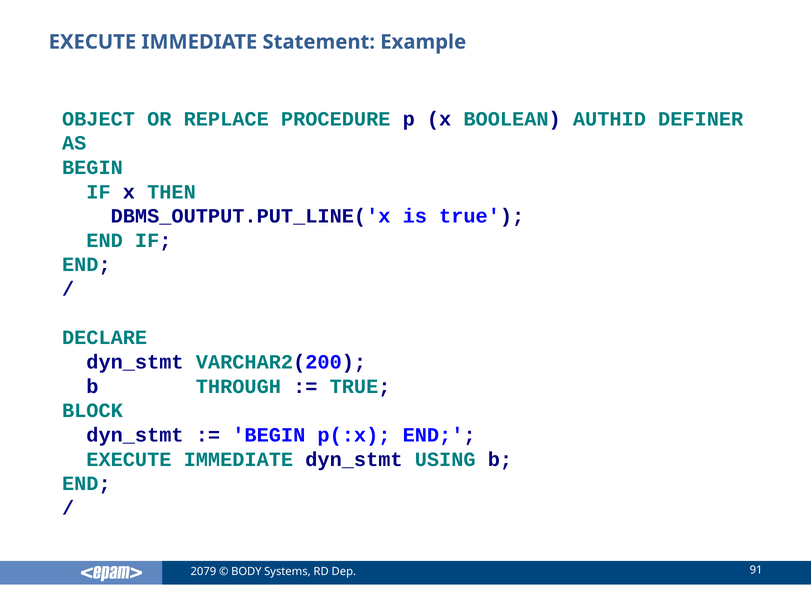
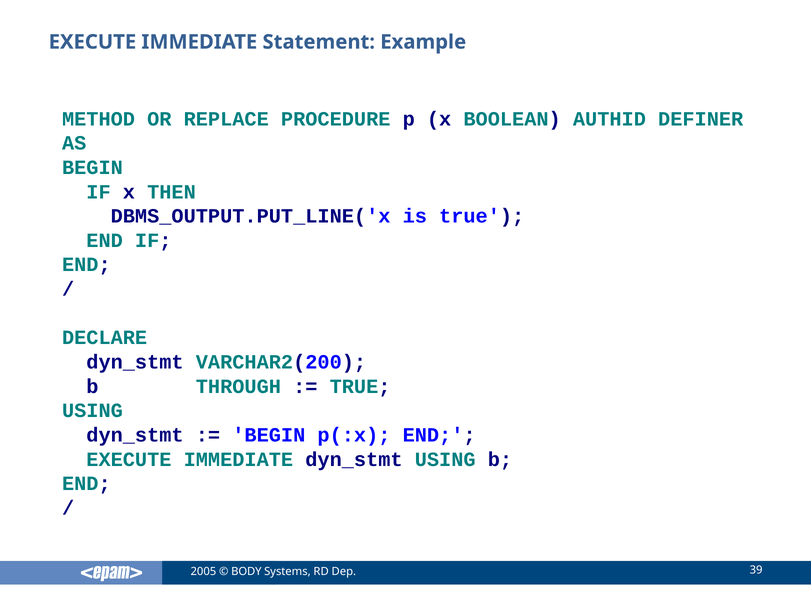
OBJECT: OBJECT -> METHOD (99, 119)
BLOCK: BLOCK -> USING (92, 411)
2079: 2079 -> 2005 (203, 572)
91: 91 -> 39 (756, 570)
